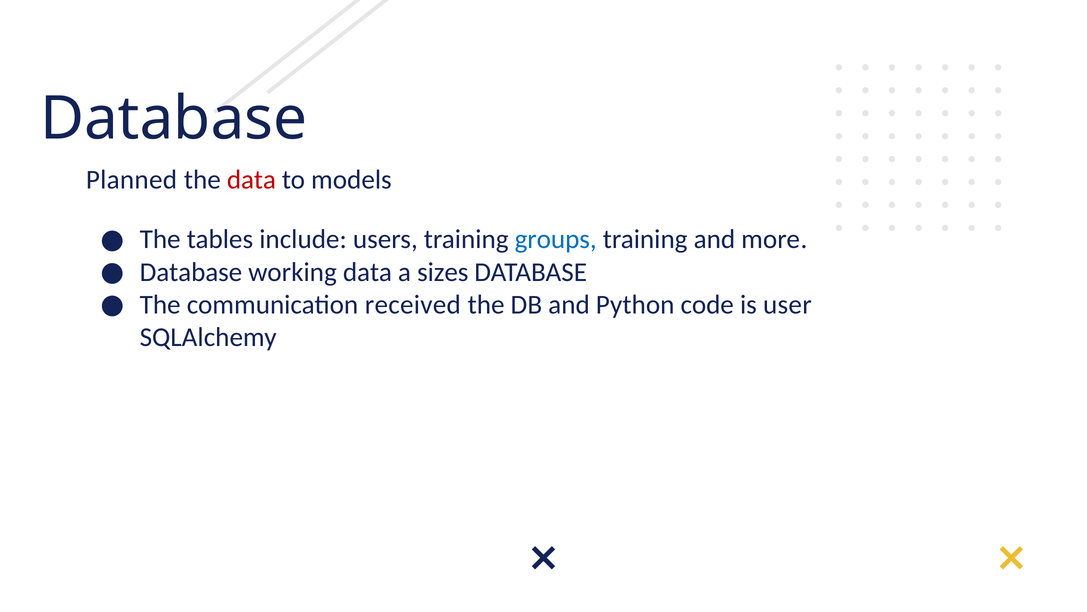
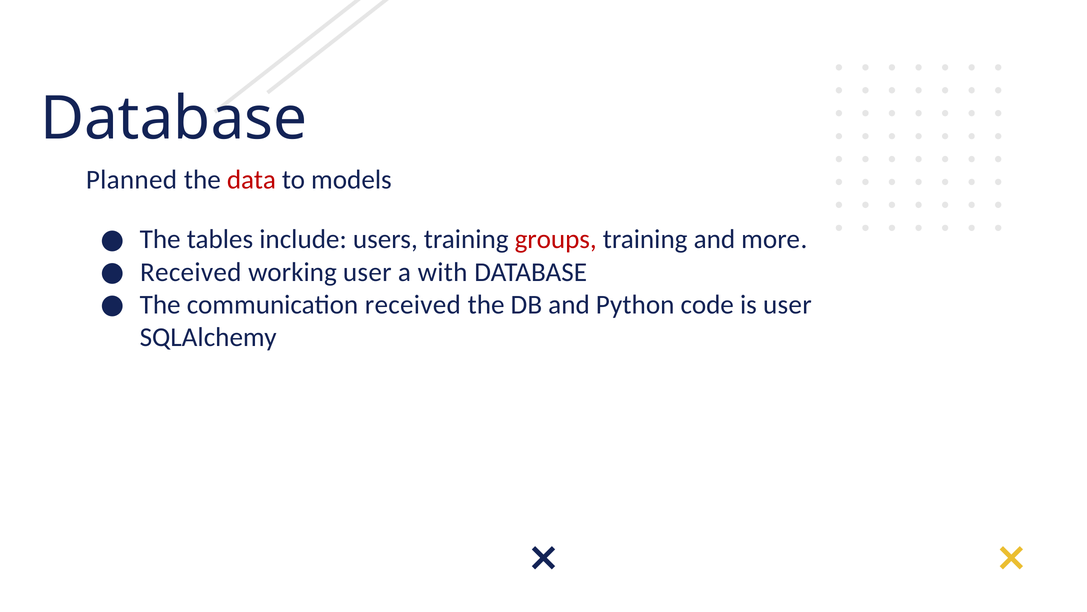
groups colour: blue -> red (556, 239)
Database: Database -> Received (191, 272)
working data: data -> user (367, 272)
sizes: sizes -> with (443, 272)
